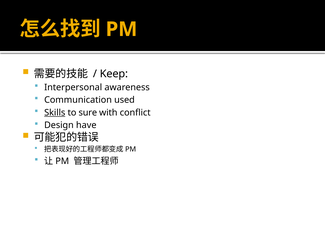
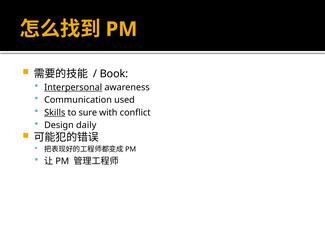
Keep: Keep -> Book (114, 74)
Interpersonal underline: none -> present (73, 87)
have: have -> daily (86, 125)
